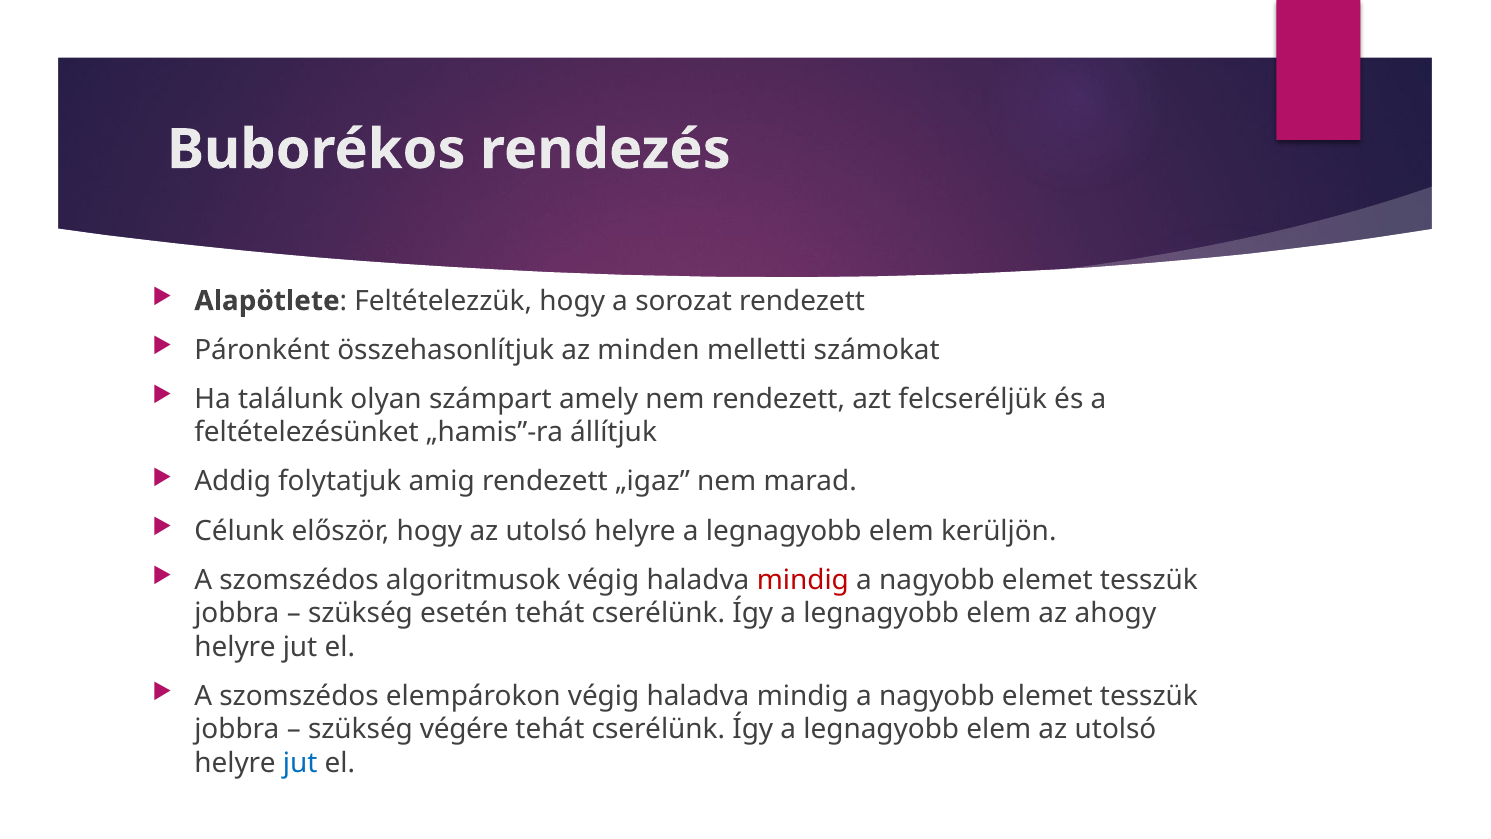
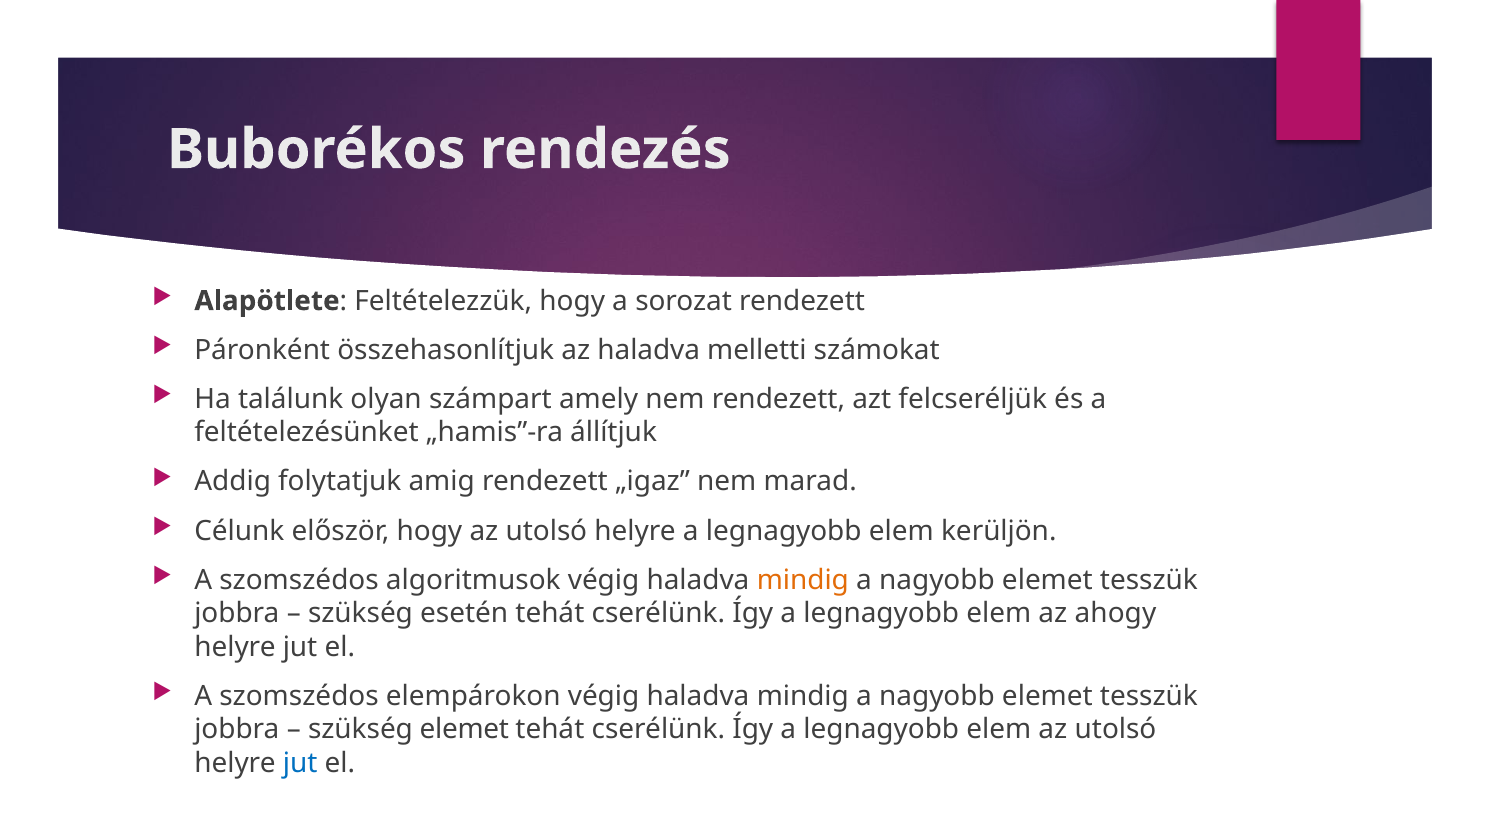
az minden: minden -> haladva (649, 350)
mindig colour: red -> orange (803, 580)
szükség végére: végére -> elemet (464, 729)
